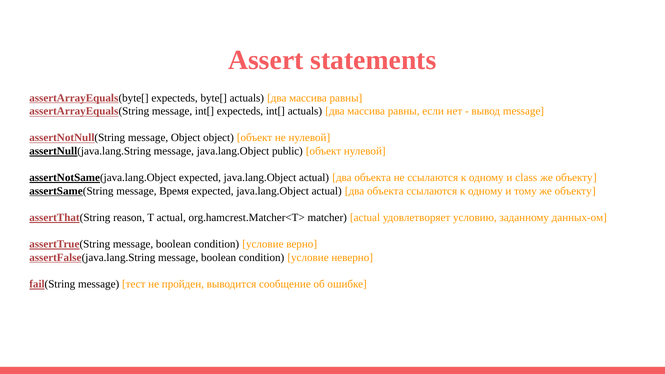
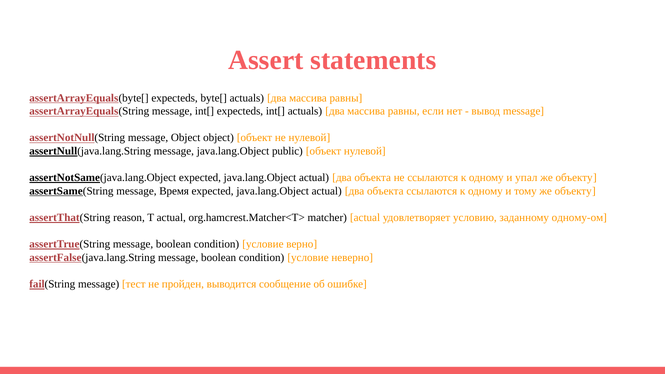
class: class -> упал (526, 178)
данных-ом: данных-ом -> одному-ом (579, 218)
